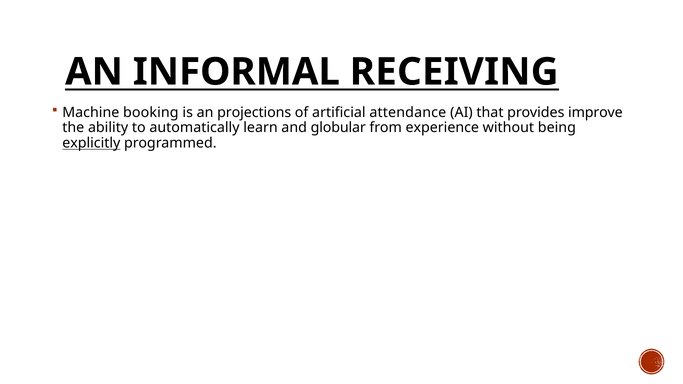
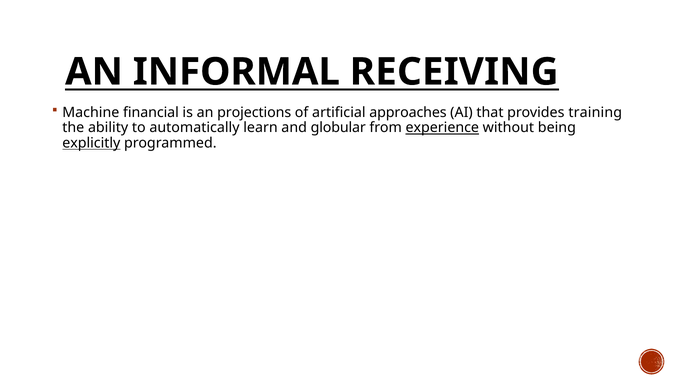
booking: booking -> financial (151, 112)
attendance: attendance -> approaches (408, 112)
improve: improve -> training (595, 112)
experience underline: none -> present (442, 128)
